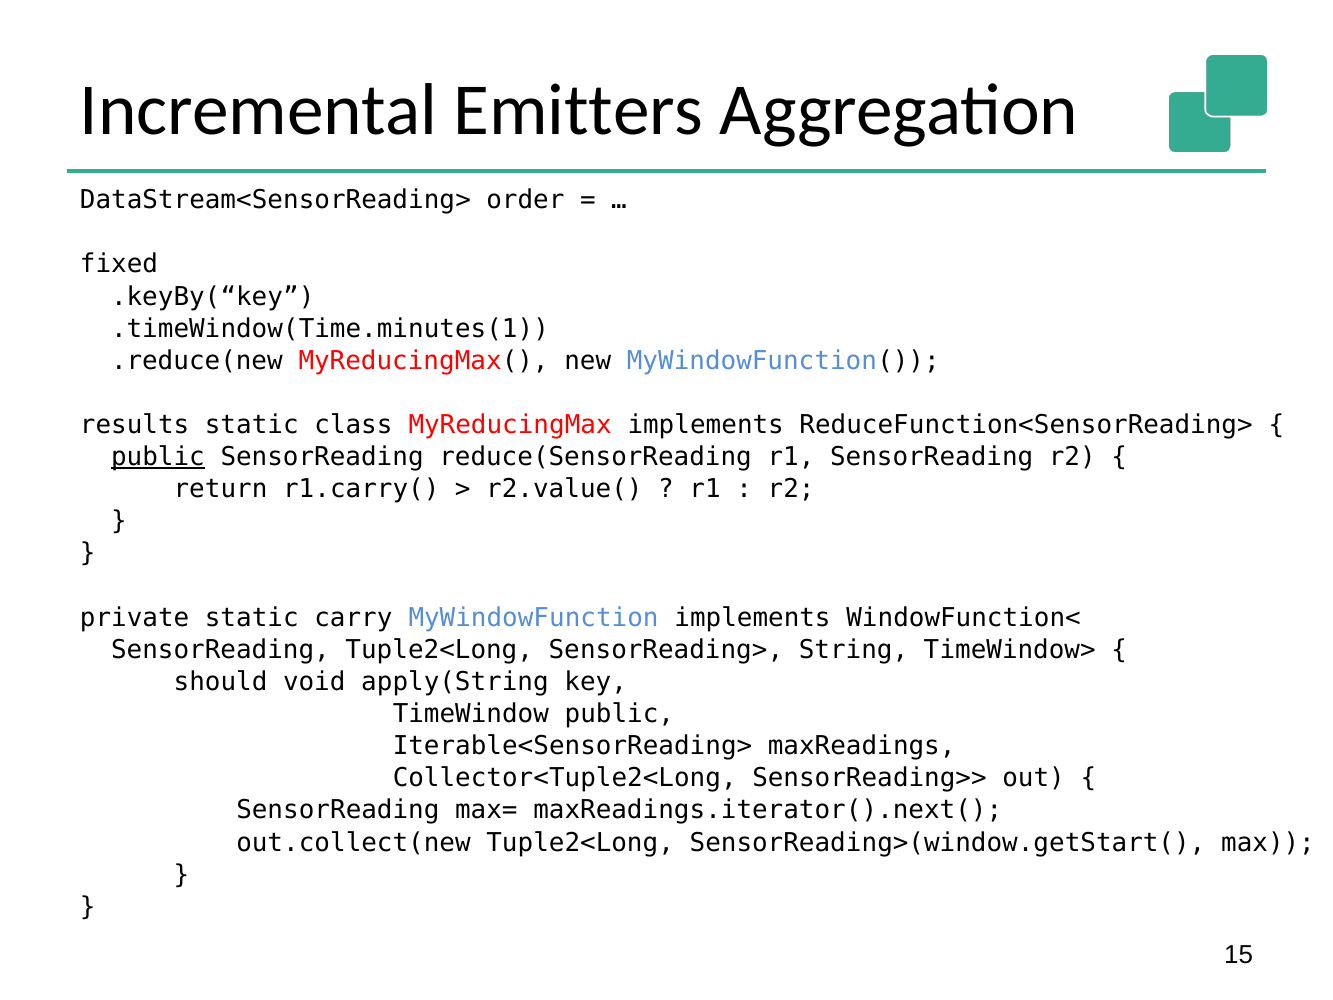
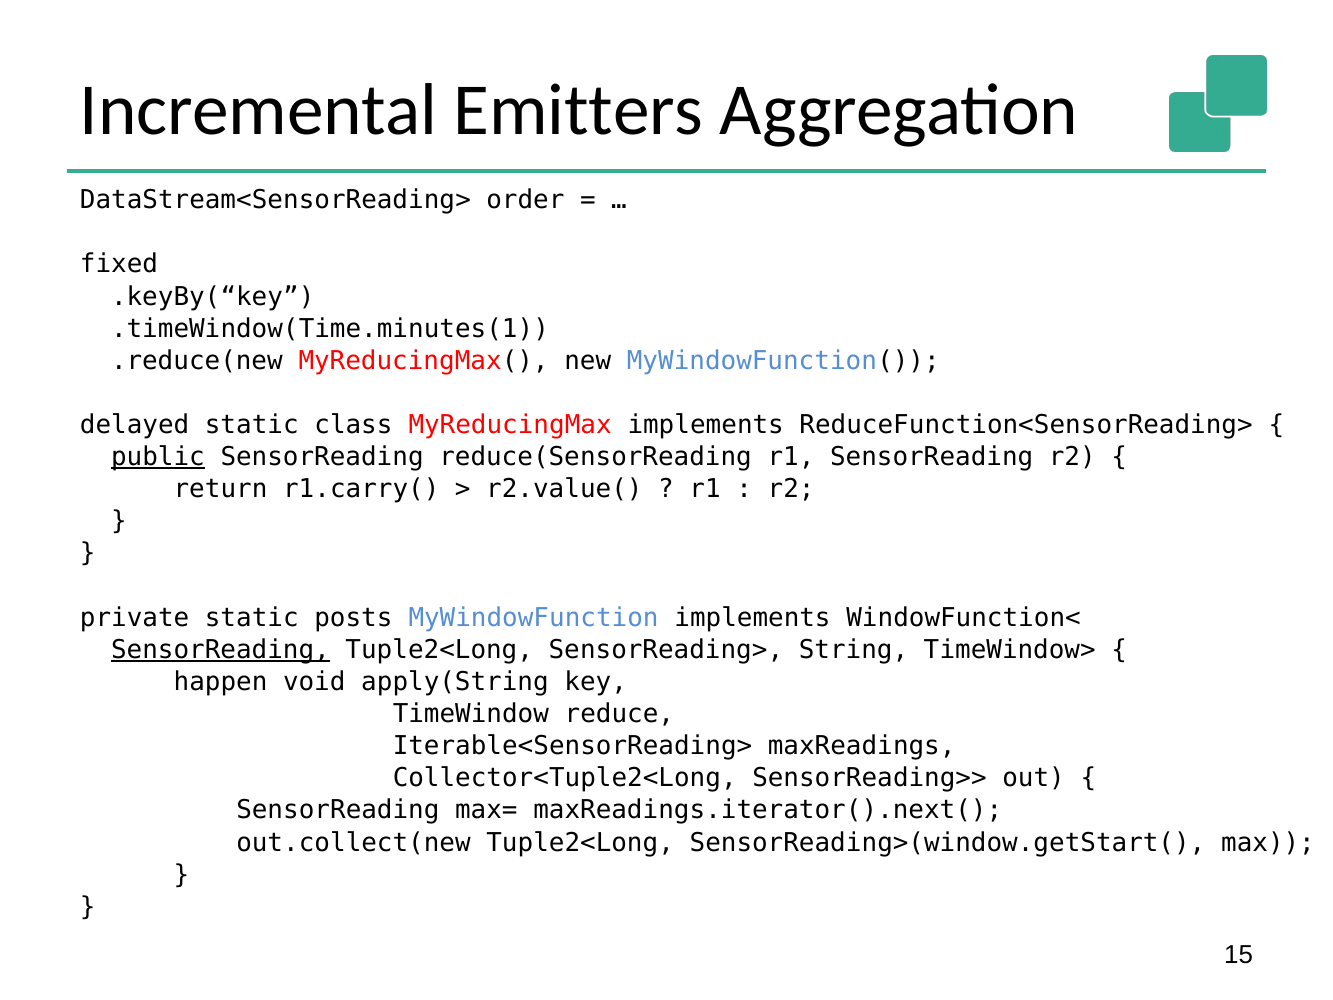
results: results -> delayed (135, 425)
carry: carry -> posts (353, 617)
SensorReading underline: none -> present (220, 650)
should: should -> happen (221, 682)
TimeWindow public: public -> reduce (619, 714)
